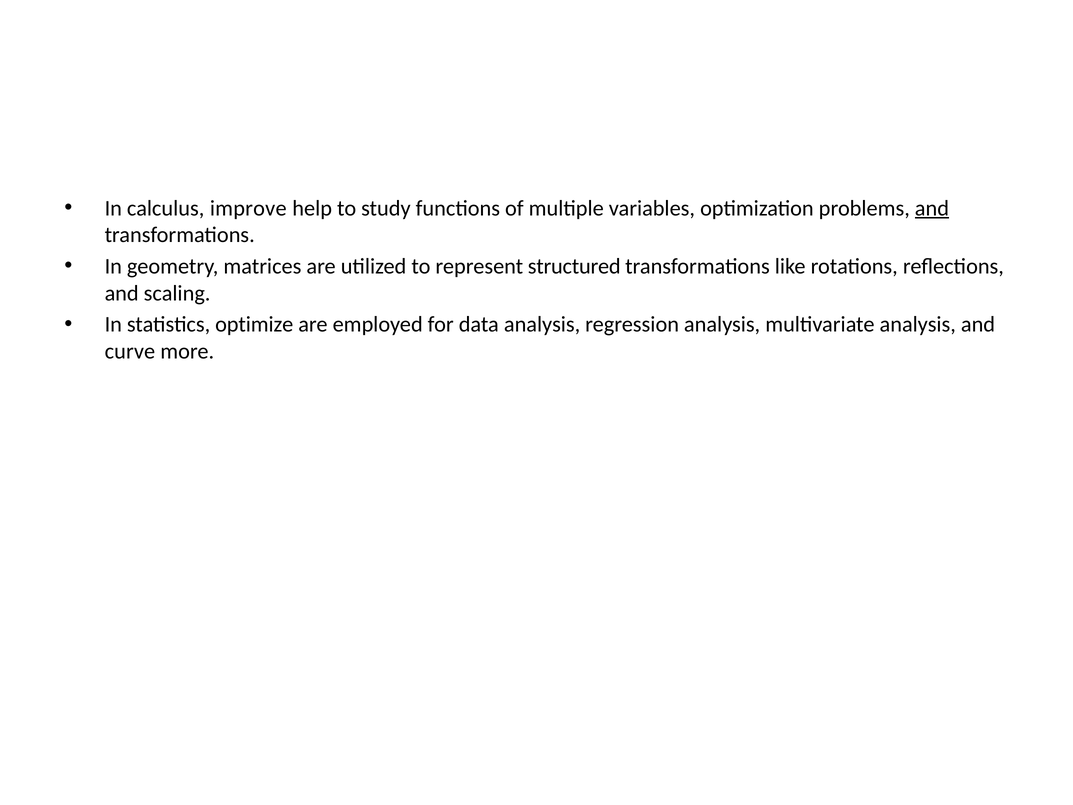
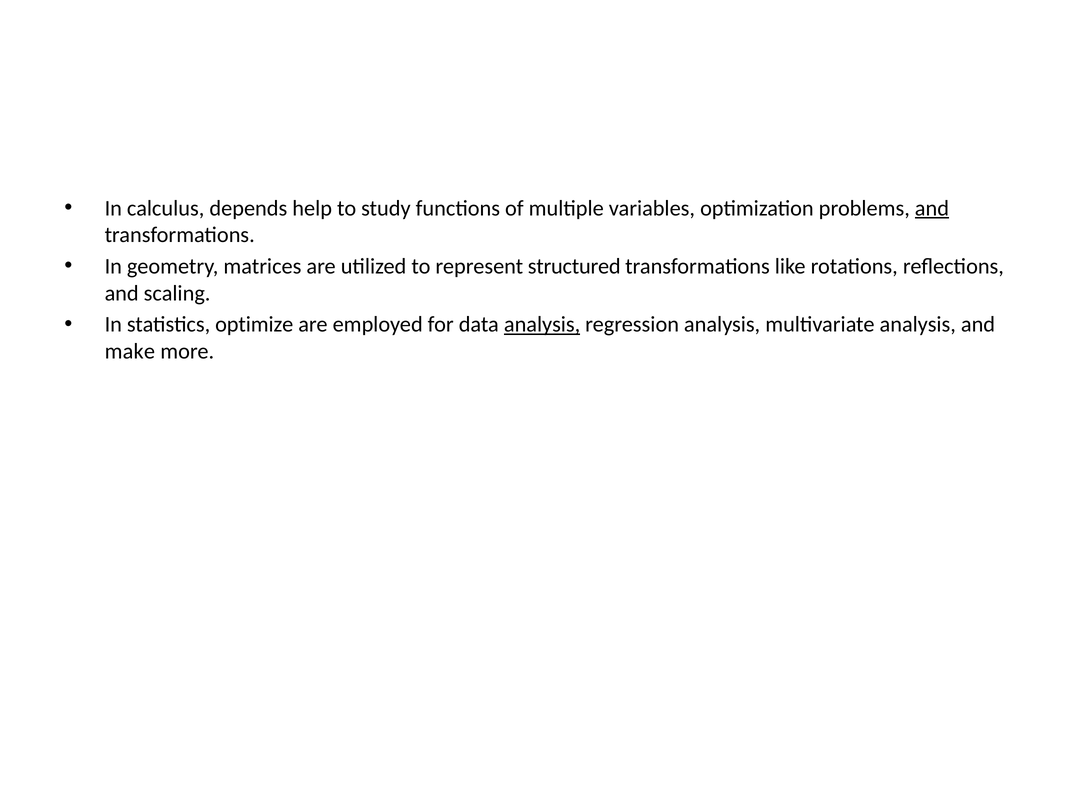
improve: improve -> depends (248, 208)
analysis underline: none -> present (542, 324)
curve: curve -> make (130, 351)
